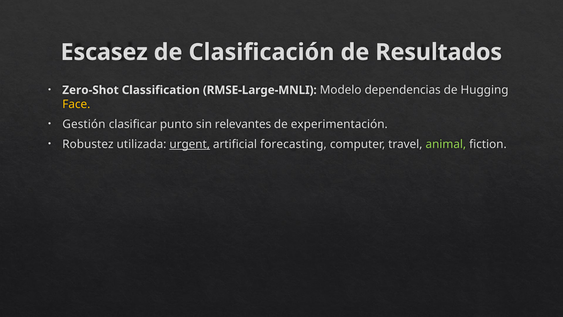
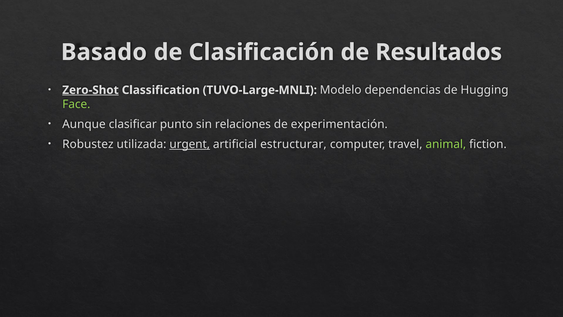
Escasez: Escasez -> Basado (104, 52)
Zero-Shot underline: none -> present (90, 90)
RMSE-Large-MNLI: RMSE-Large-MNLI -> TUVO-Large-MNLI (260, 90)
Face colour: yellow -> light green (76, 104)
Gestión: Gestión -> Aunque (84, 124)
relevantes: relevantes -> relaciones (243, 124)
forecasting: forecasting -> estructurar (293, 144)
